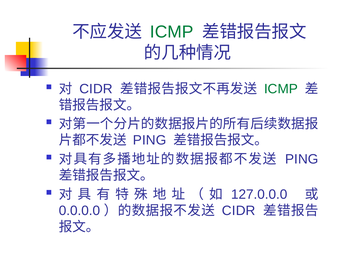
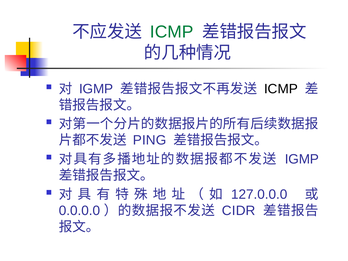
CIDR: CIDR -> IGMP (96, 89)
ICMP colour: green -> black (281, 89)
PING: PING -> IGMP (302, 159)
